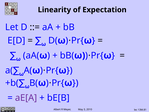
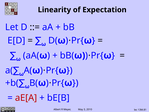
aE[A colour: purple -> red (26, 98)
